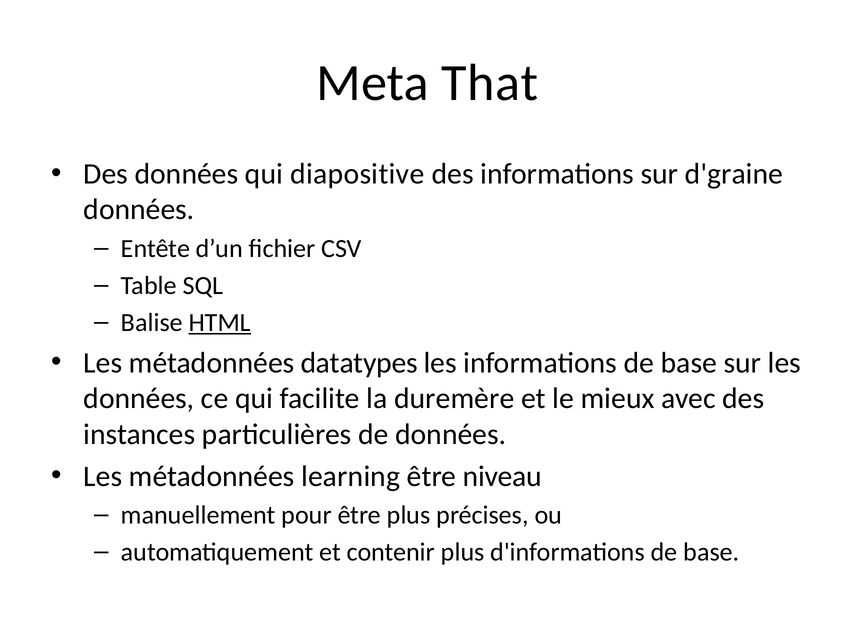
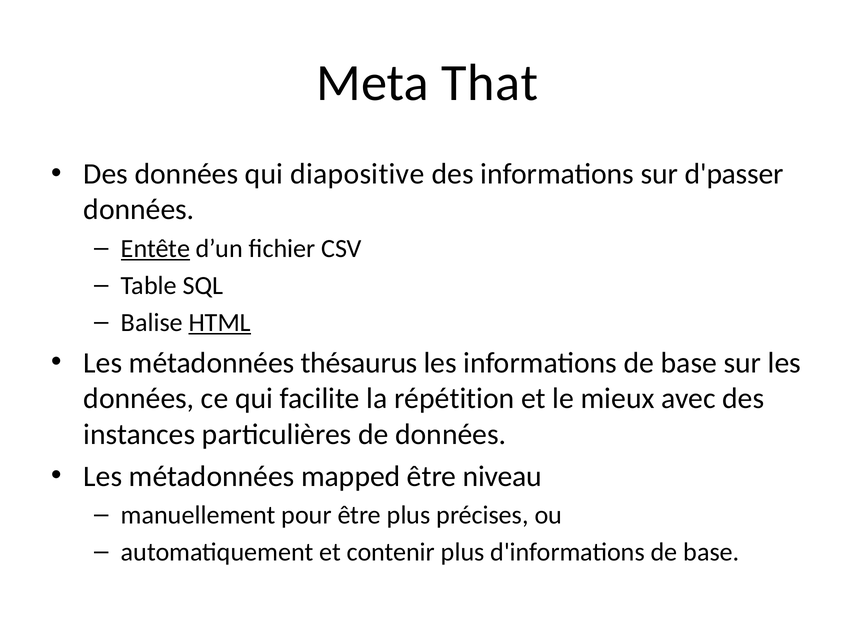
d'graine: d'graine -> d'passer (734, 174)
Entête underline: none -> present (155, 249)
datatypes: datatypes -> thésaurus (359, 363)
duremère: duremère -> répétition (454, 399)
learning: learning -> mapped (351, 476)
